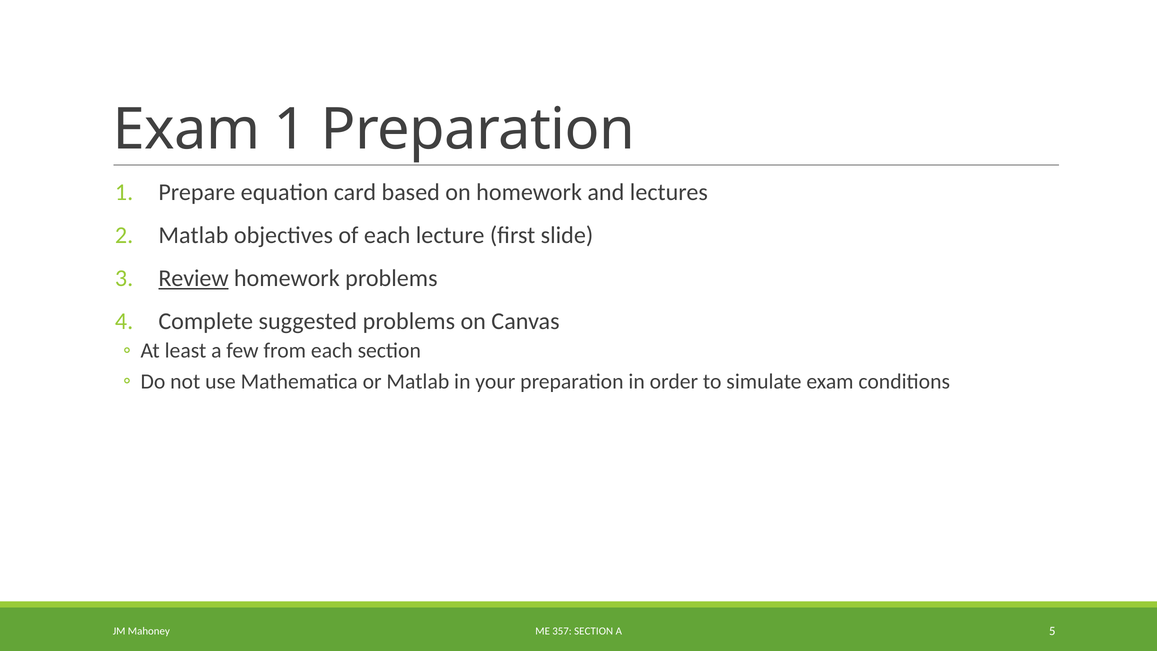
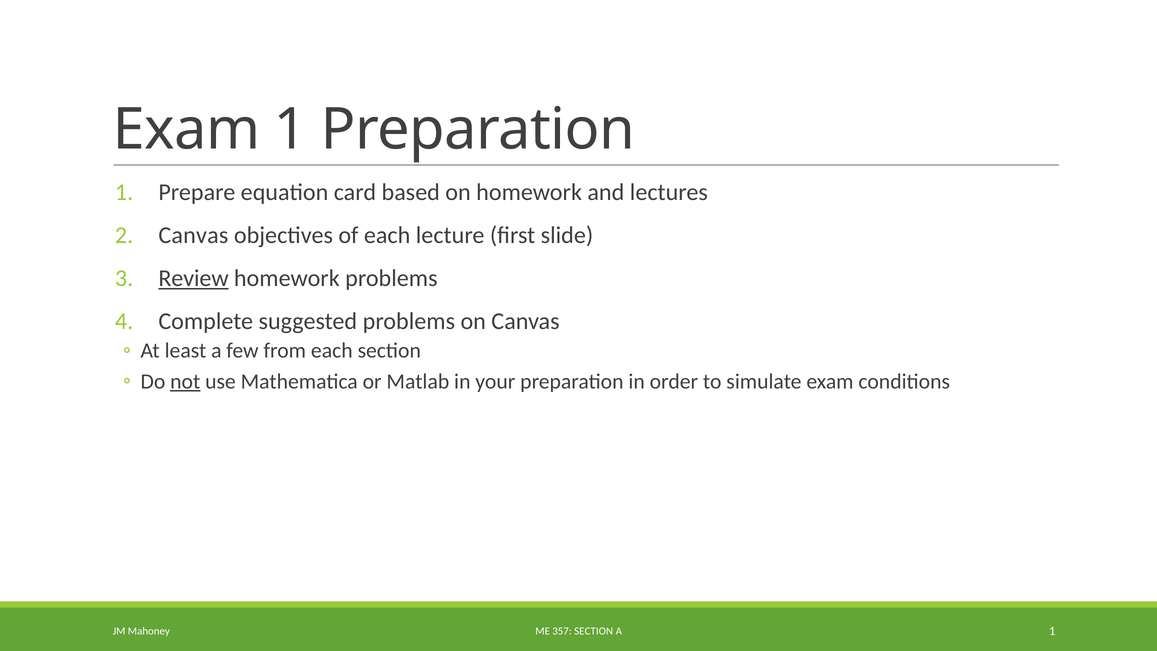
Matlab: Matlab -> Canvas (193, 235)
not underline: none -> present (185, 381)
A 5: 5 -> 1 (1052, 631)
